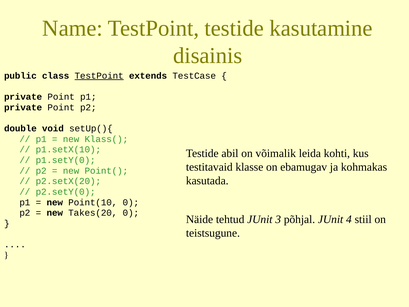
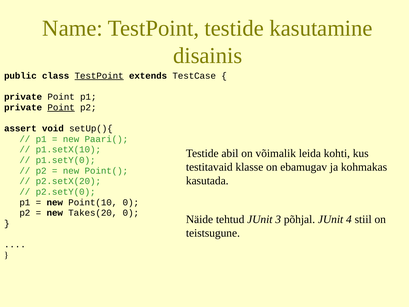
Point underline: none -> present (61, 107)
double: double -> assert (20, 128)
Klass(: Klass( -> Paari( (106, 139)
